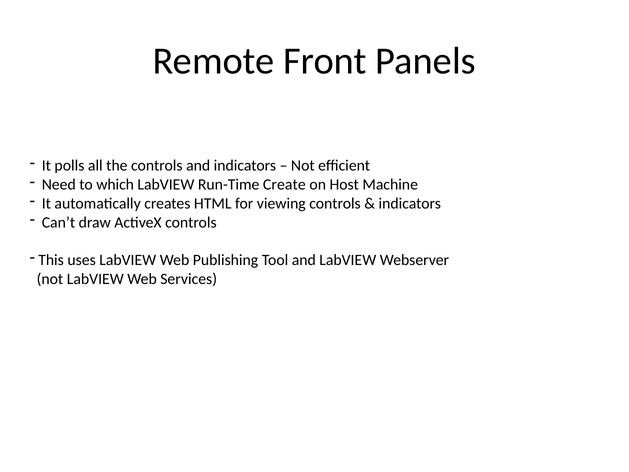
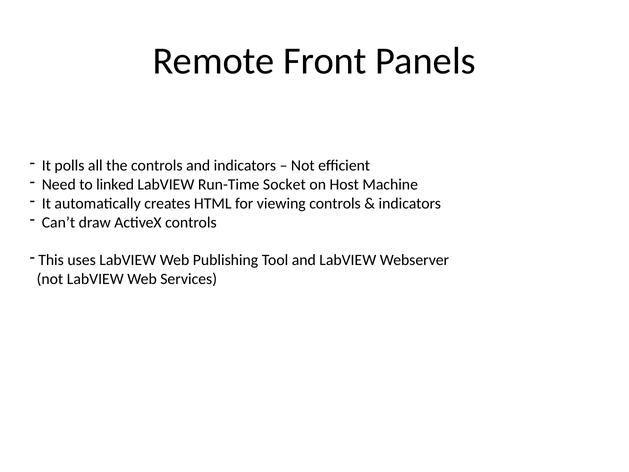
which: which -> linked (115, 184)
Create: Create -> Socket (284, 184)
